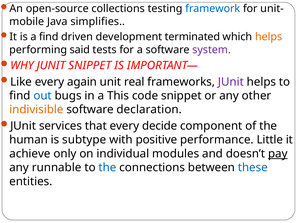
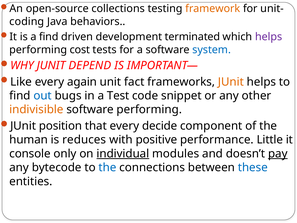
framework colour: blue -> orange (213, 9)
mobile: mobile -> coding (27, 22)
simplifies: simplifies -> behaviors (98, 22)
helps colour: orange -> purple (269, 37)
said: said -> cost (80, 50)
system colour: purple -> blue (212, 50)
JUNIT SNIPPET: SNIPPET -> DEPEND (90, 65)
real: real -> fact (134, 82)
JUnit colour: purple -> orange (231, 82)
This: This -> Test (118, 96)
software declaration: declaration -> performing (149, 109)
services: services -> position (61, 126)
subtype: subtype -> reduces (84, 140)
achieve: achieve -> console (30, 153)
individual underline: none -> present (123, 153)
runnable: runnable -> bytecode (57, 167)
